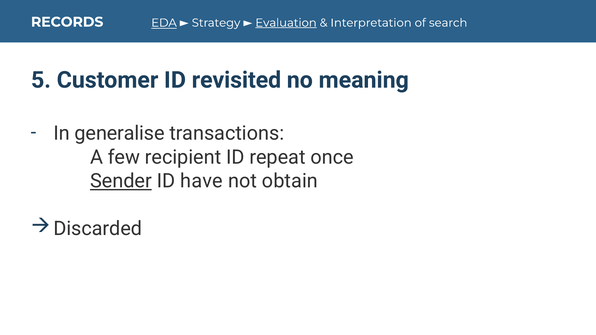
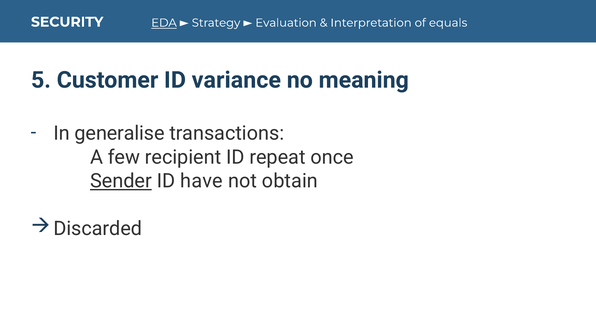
RECORDS: RECORDS -> SECURITY (67, 22)
Evaluation underline: present -> none (286, 23)
search: search -> equals (448, 23)
revisited: revisited -> variance (236, 80)
